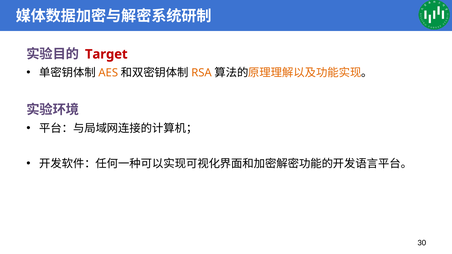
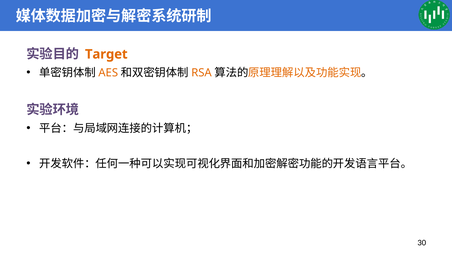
Target colour: red -> orange (106, 54)
